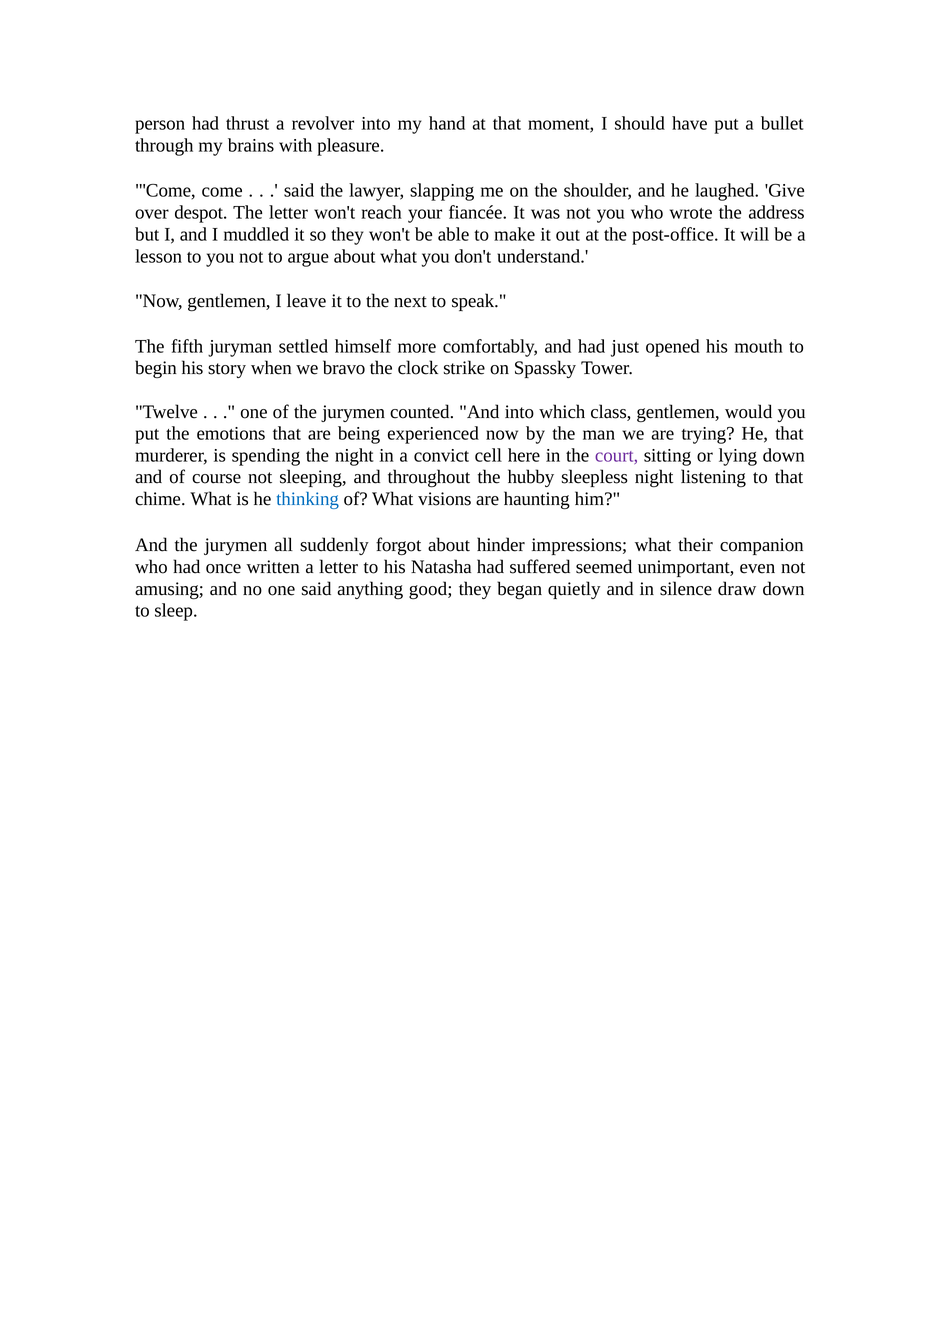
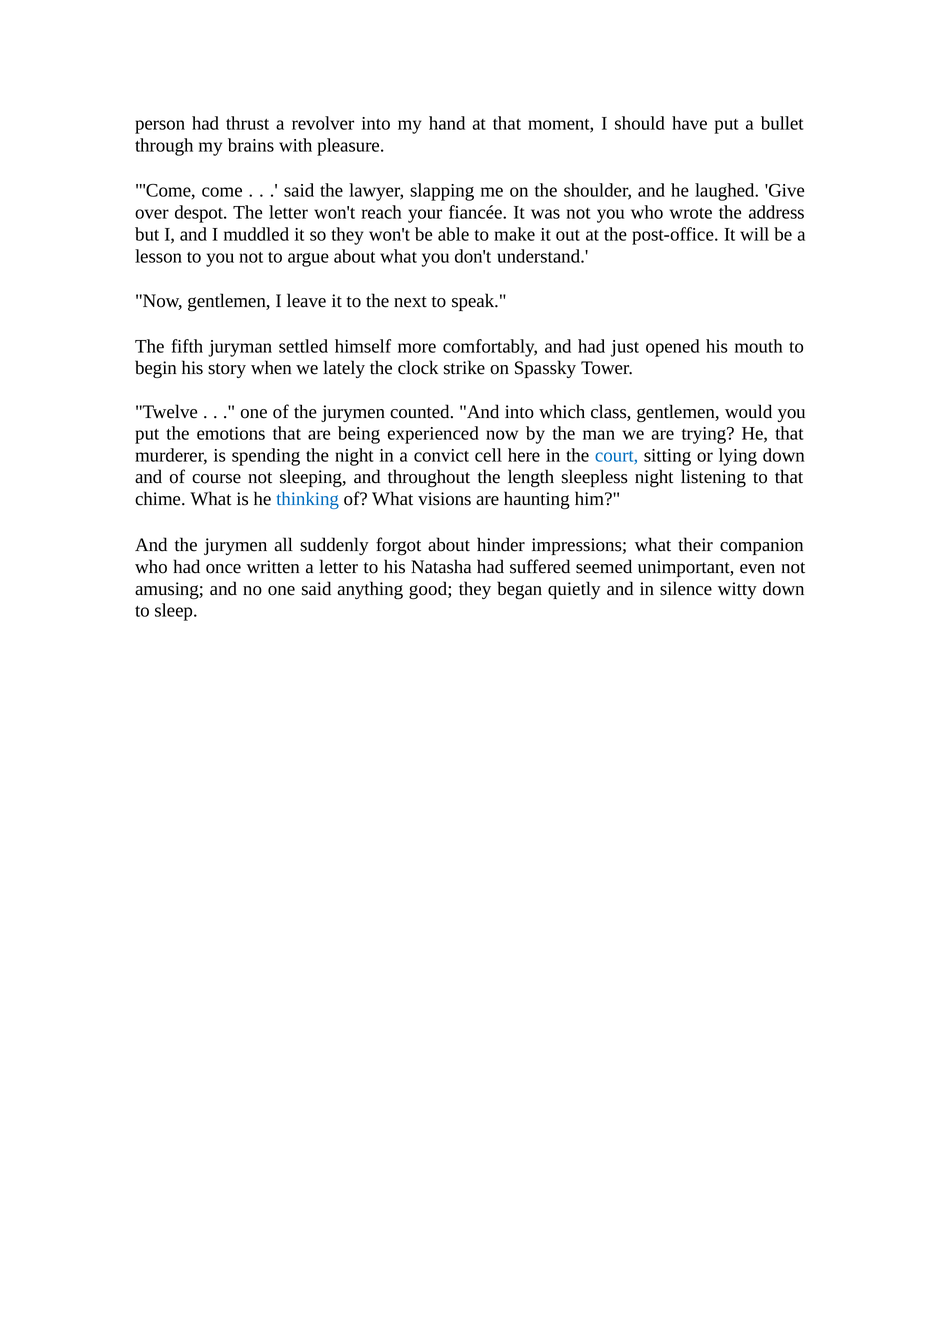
bravo: bravo -> lately (344, 368)
court colour: purple -> blue (617, 456)
hubby: hubby -> length (531, 477)
draw: draw -> witty (737, 589)
